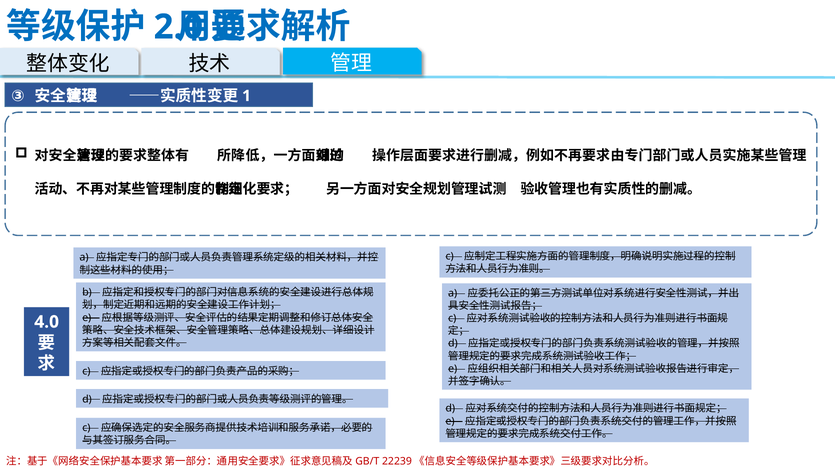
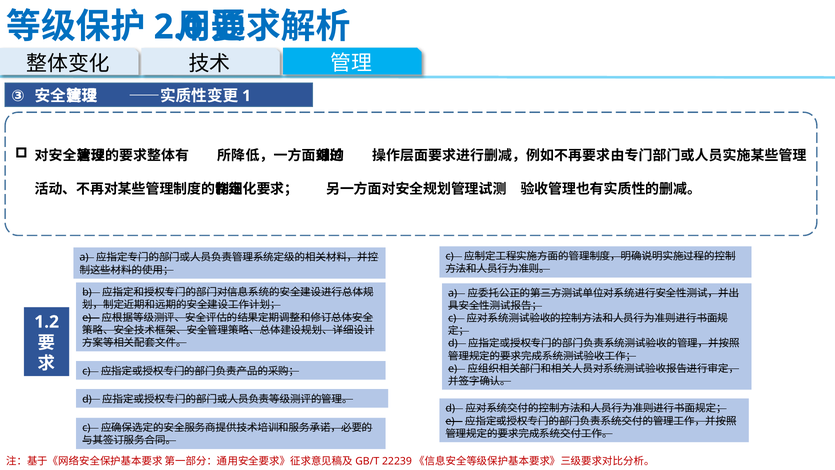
4.0: 4.0 -> 1.2 (47, 322)
